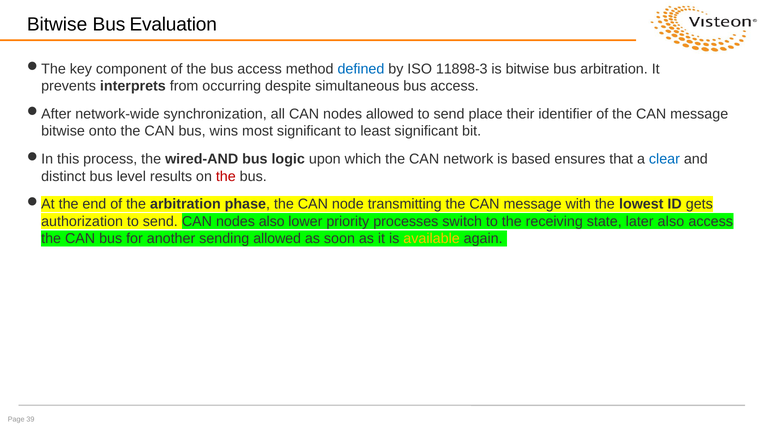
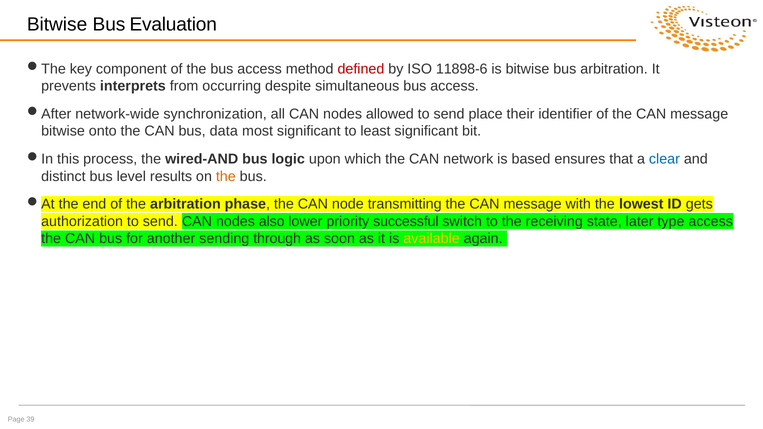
defined colour: blue -> red (361, 69)
11898-3: 11898-3 -> 11898-6 (462, 69)
wins: wins -> data (224, 131)
the colour: red -> orange (226, 176)
processes: processes -> successful (406, 221)
later also: also -> type (671, 221)
sending allowed: allowed -> through (277, 239)
